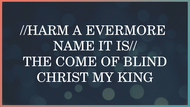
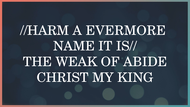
COME: COME -> WEAK (76, 62)
BLIND: BLIND -> ABIDE (145, 62)
